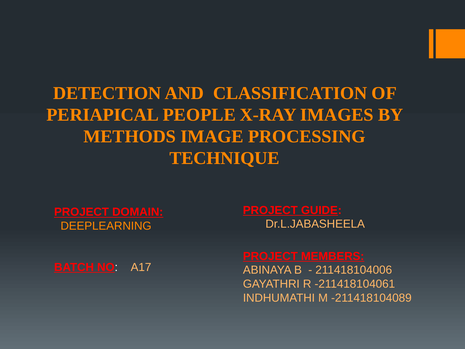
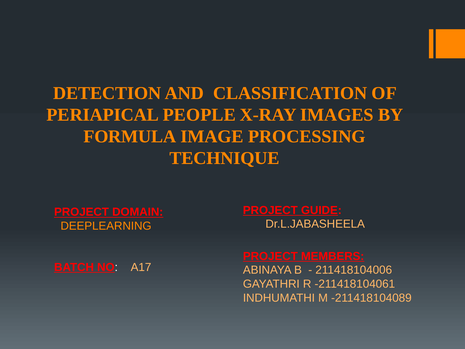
METHODS: METHODS -> FORMULA (130, 136)
